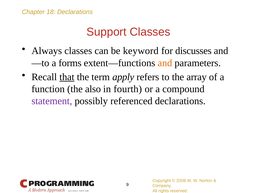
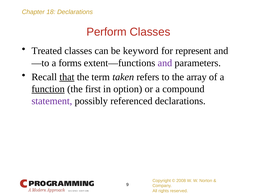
Support: Support -> Perform (107, 32)
Always: Always -> Treated (47, 51)
discusses: discusses -> represent (193, 51)
and colour: orange -> purple (165, 63)
apply: apply -> taken (123, 77)
function underline: none -> present (48, 89)
also: also -> first (93, 89)
fourth: fourth -> option (128, 89)
